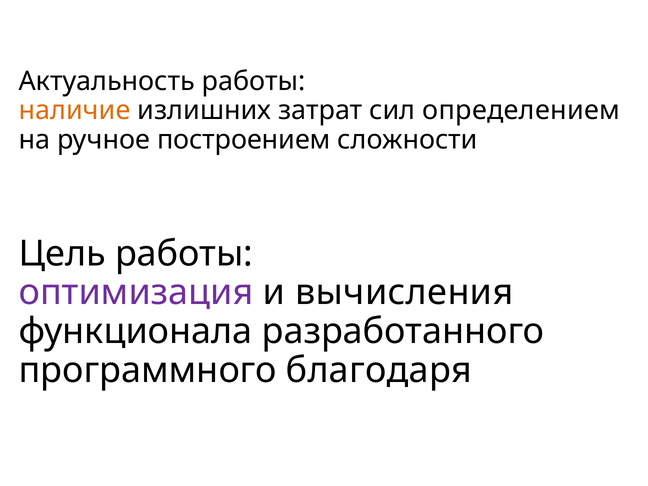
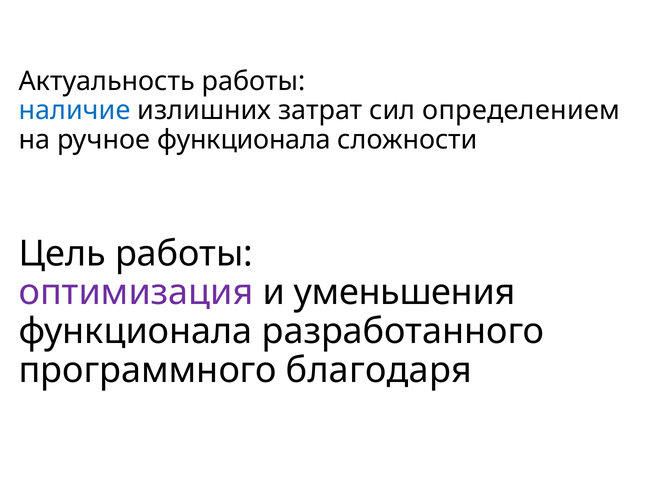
наличие colour: orange -> blue (75, 111)
ручное построением: построением -> функционала (244, 140)
вычисления: вычисления -> уменьшения (405, 293)
